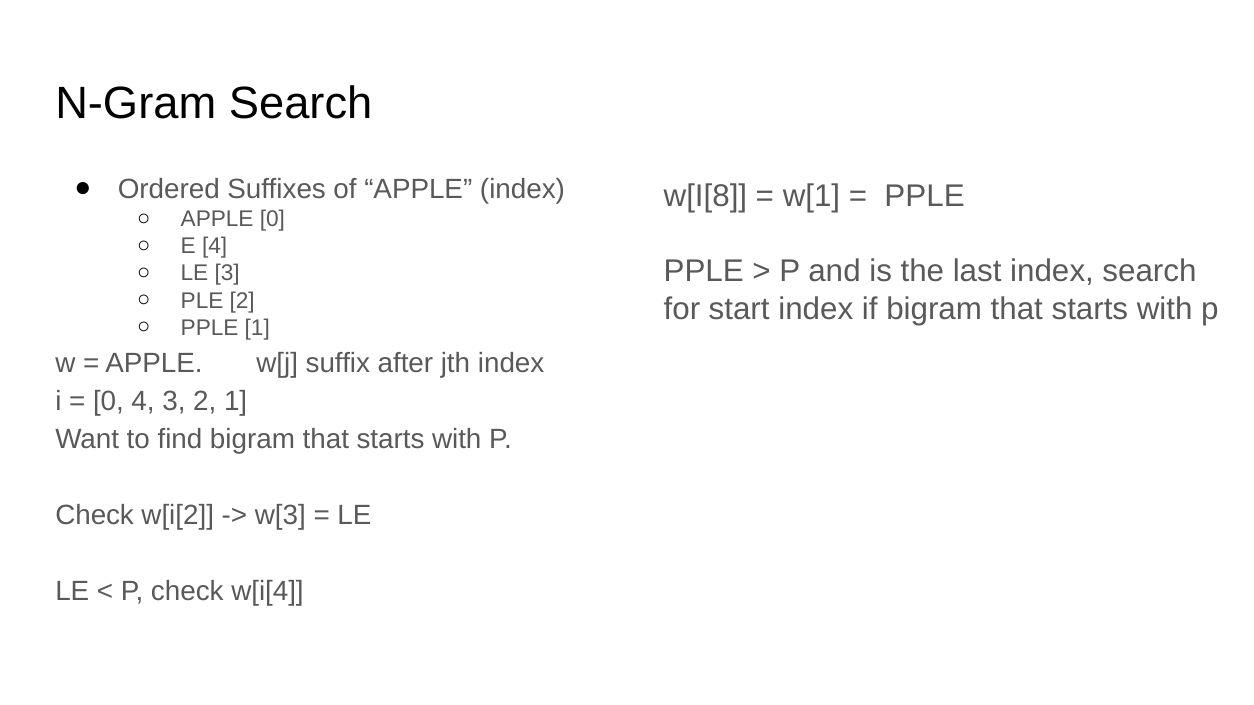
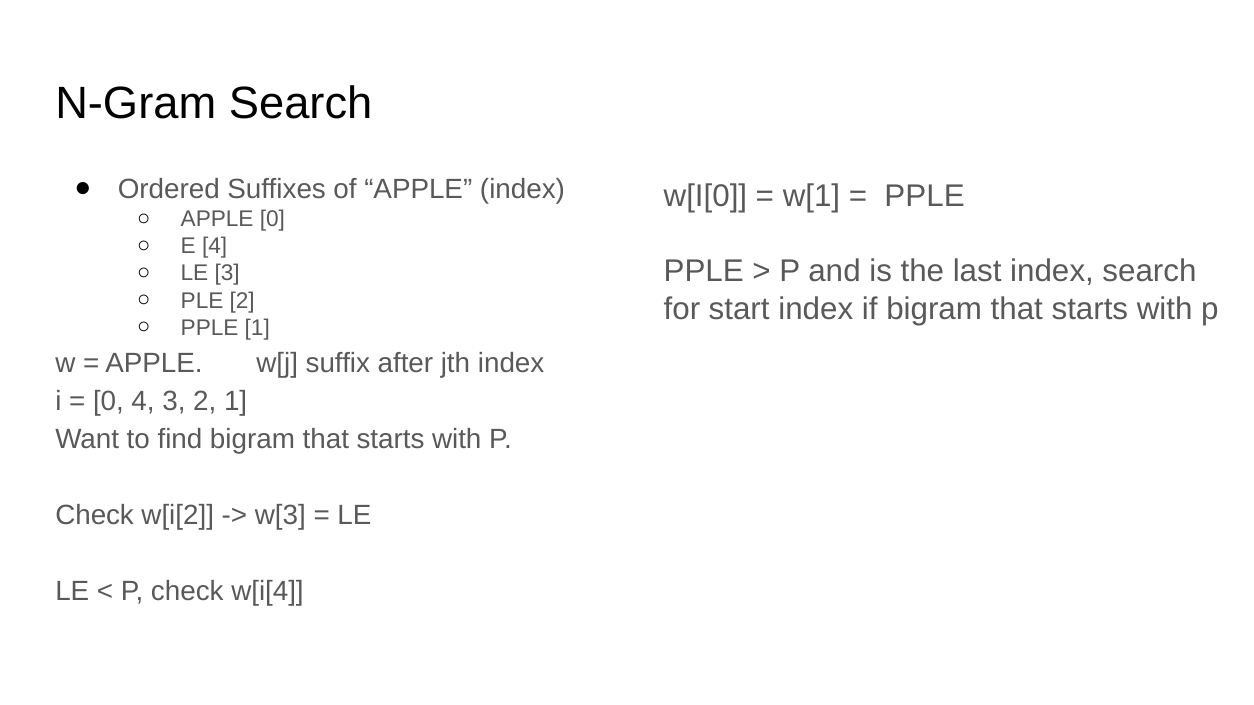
w[I[8: w[I[8 -> w[I[0 (705, 196)
